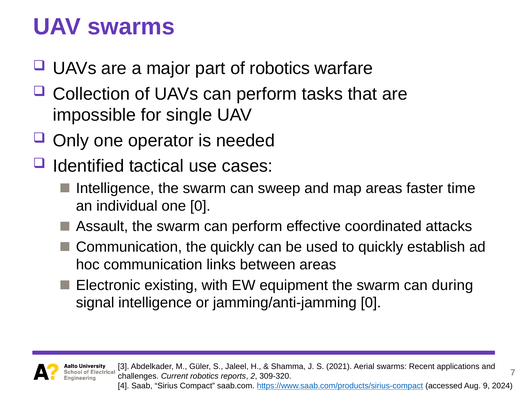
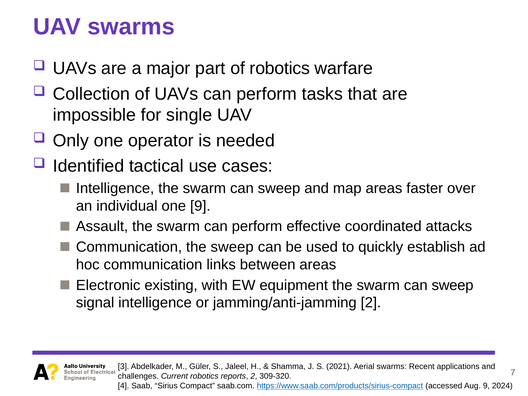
time: time -> over (461, 188)
one 0: 0 -> 9 (200, 206)
the quickly: quickly -> sweep (232, 247)
during: during -> sweep (453, 285)
jamming/anti-jamming 0: 0 -> 2 (371, 303)
